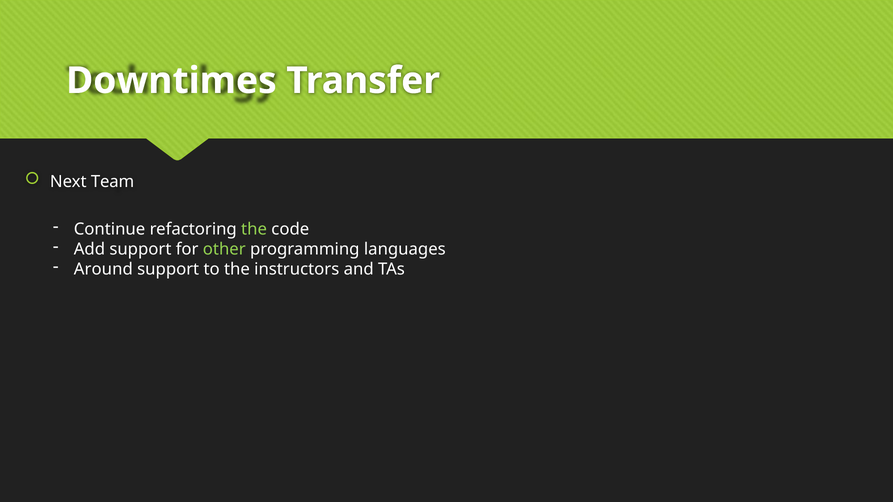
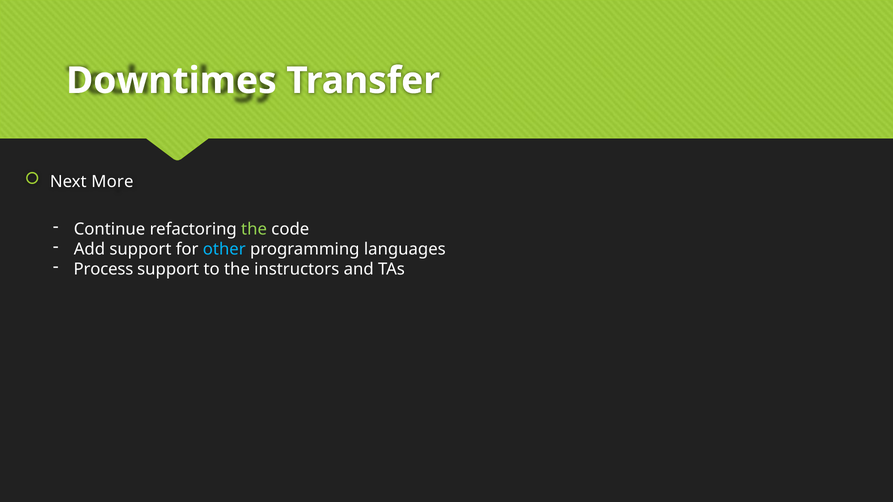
Team: Team -> More (112, 182)
other colour: light green -> light blue (224, 250)
Around: Around -> Process (103, 270)
